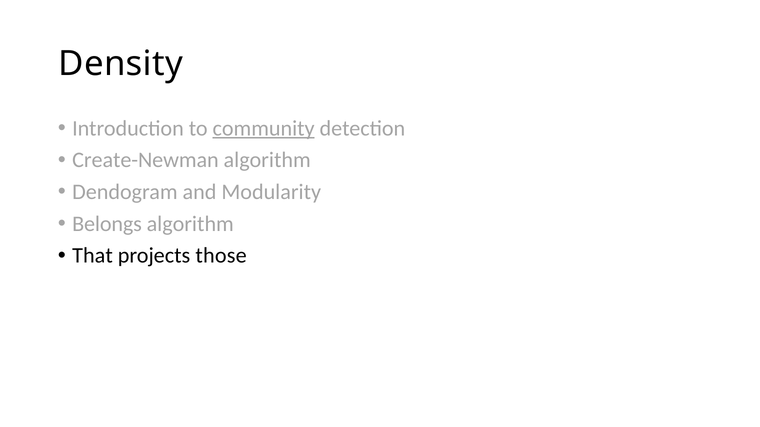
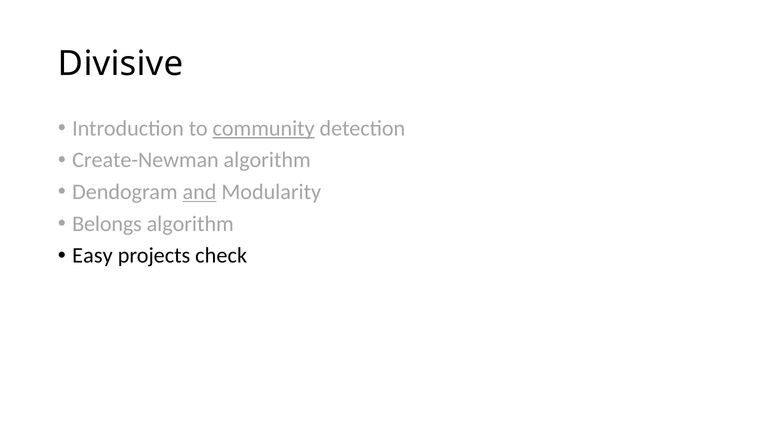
Density: Density -> Divisive (121, 64)
and underline: none -> present (200, 192)
That: That -> Easy (92, 256)
those: those -> check (221, 256)
